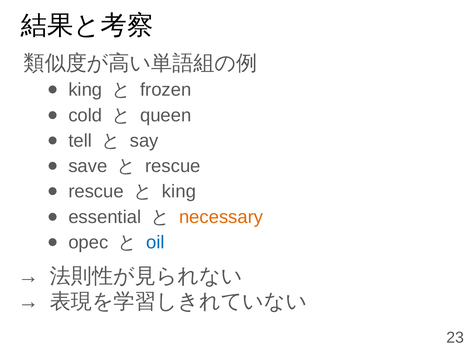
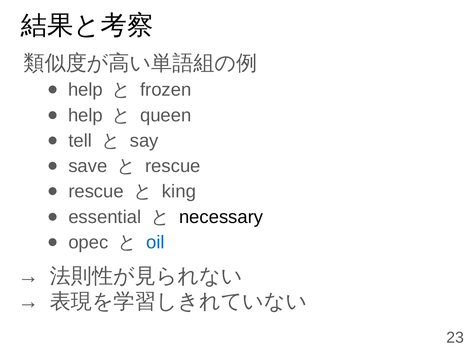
king: king -> help (85, 90)
cold: cold -> help (85, 115)
necessary colour: orange -> black (221, 217)
